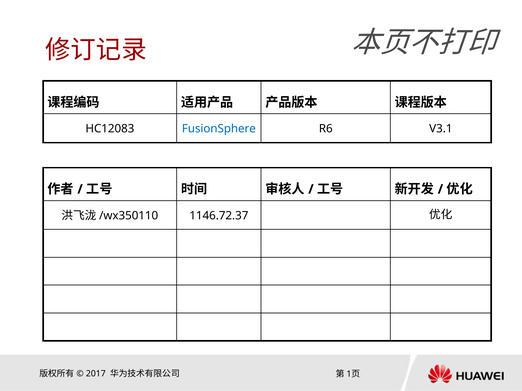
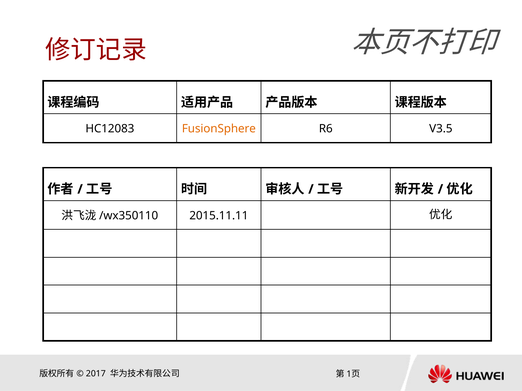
FusionSphere colour: blue -> orange (219, 129)
V3.1: V3.1 -> V3.5 (441, 129)
1146.72.37: 1146.72.37 -> 2015.11.11 (219, 216)
